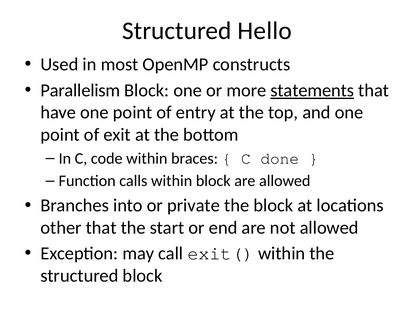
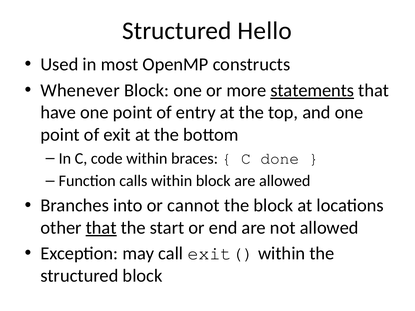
Parallelism: Parallelism -> Whenever (80, 90)
private: private -> cannot (193, 206)
that underline: none -> present (101, 228)
